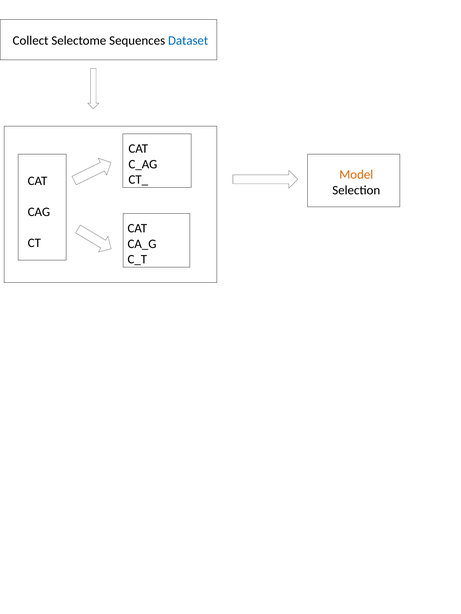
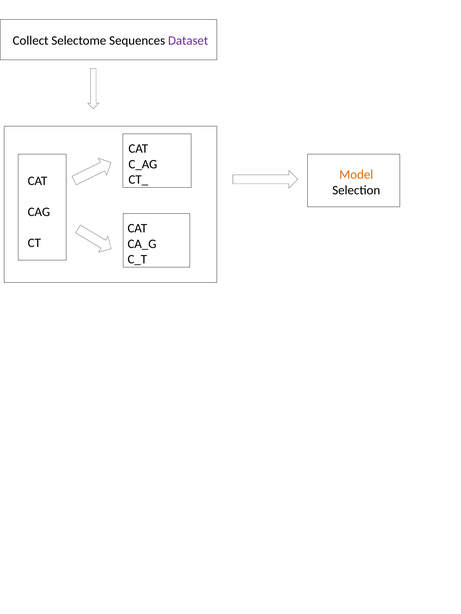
Dataset colour: blue -> purple (188, 40)
